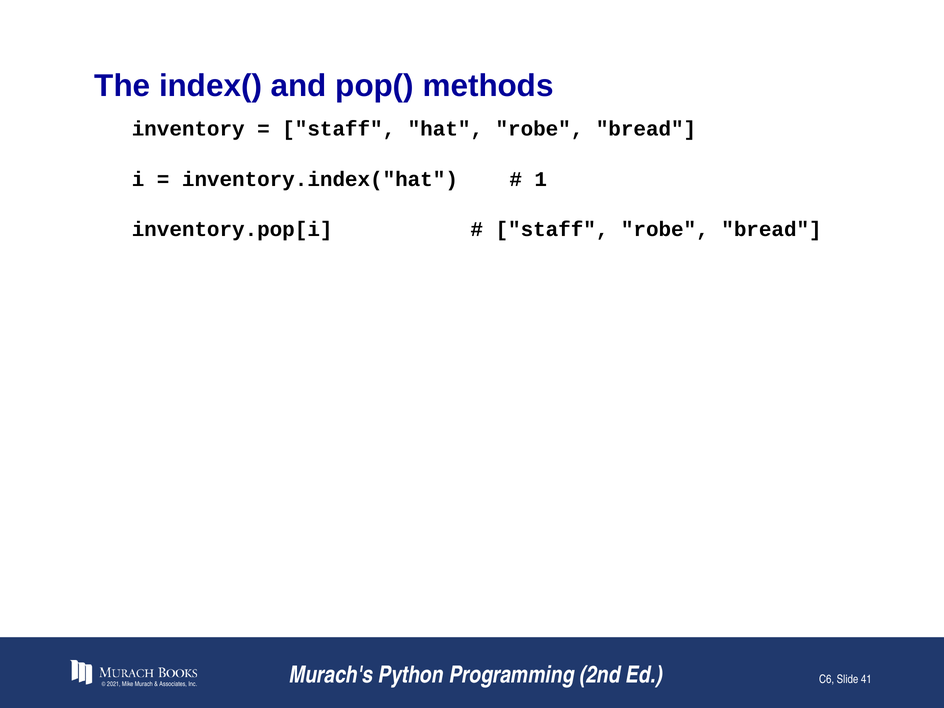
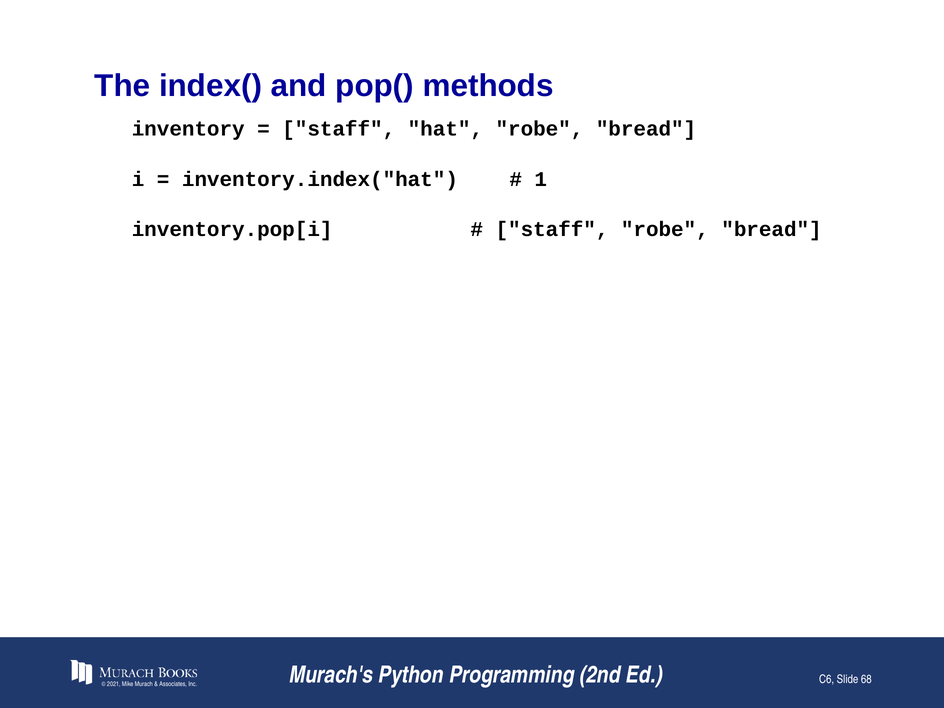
41: 41 -> 68 (866, 679)
